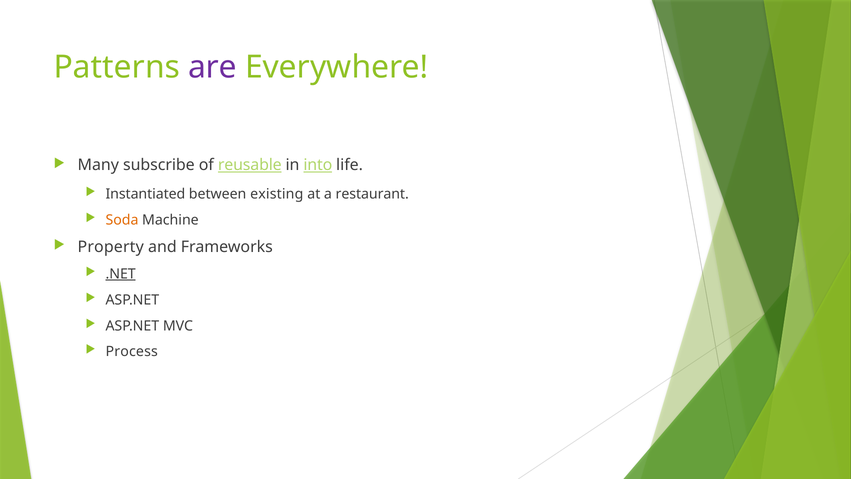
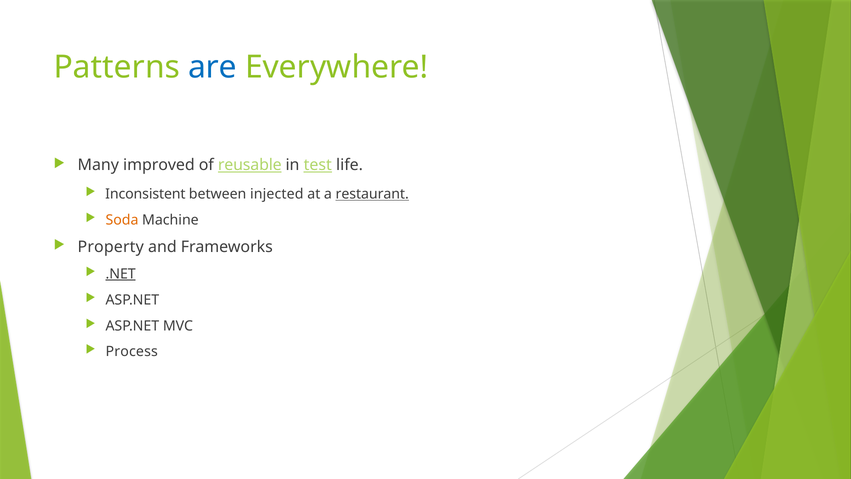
are colour: purple -> blue (213, 67)
subscribe: subscribe -> improved (159, 165)
into: into -> test (318, 165)
Instantiated: Instantiated -> Inconsistent (145, 194)
existing: existing -> injected (277, 194)
restaurant underline: none -> present (372, 194)
